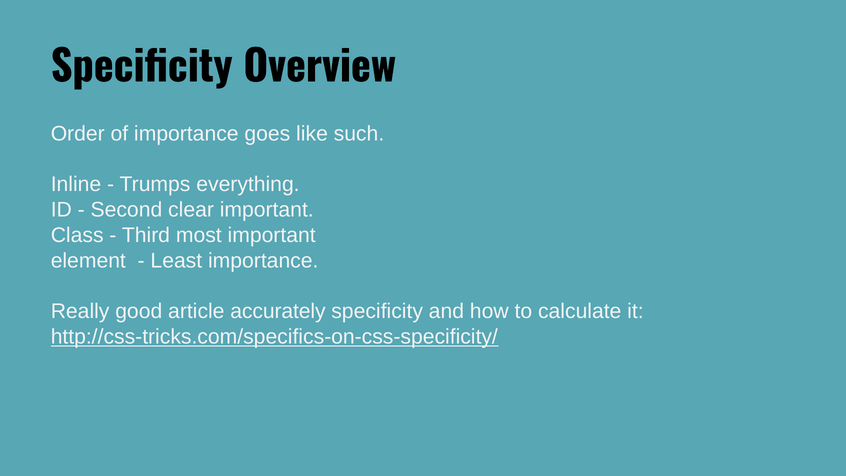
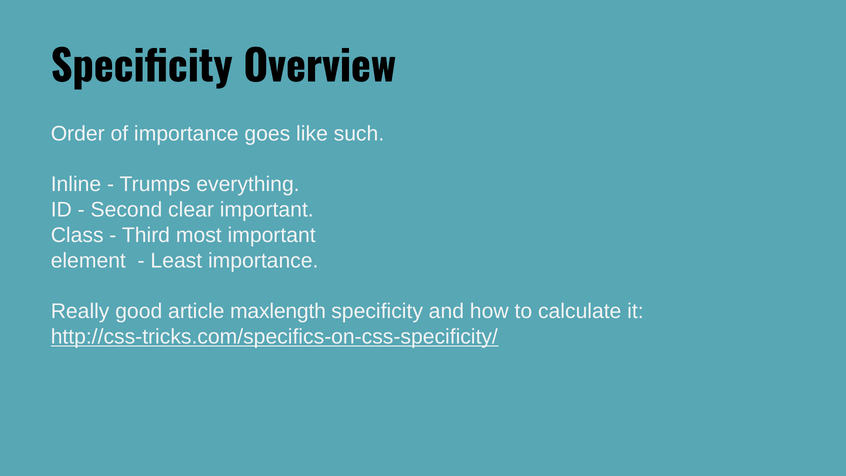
accurately: accurately -> maxlength (278, 311)
